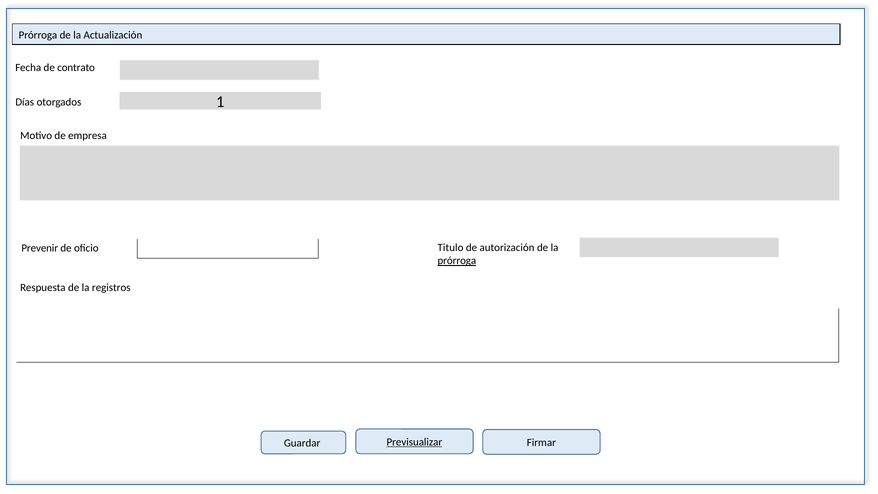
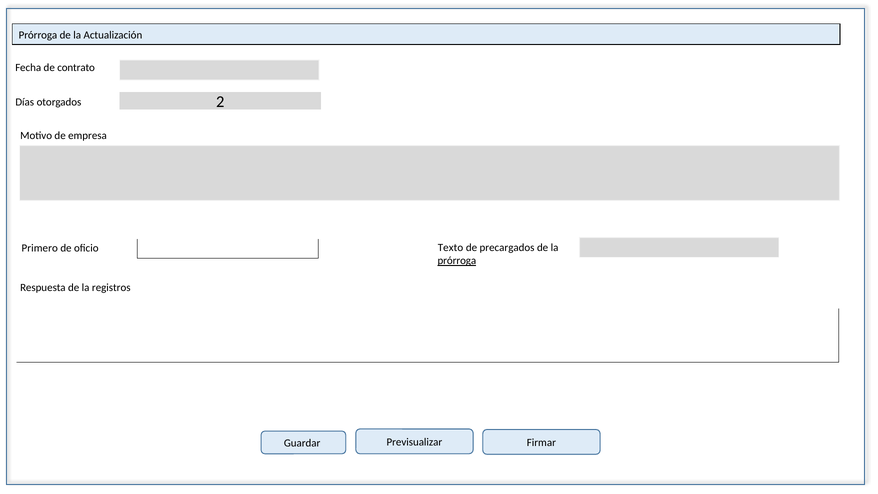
1: 1 -> 2 (220, 102)
Prevenir: Prevenir -> Primero (40, 248)
Titulo: Titulo -> Texto (450, 248)
autorización: autorización -> precargados (507, 248)
Previsualizar underline: present -> none (414, 442)
